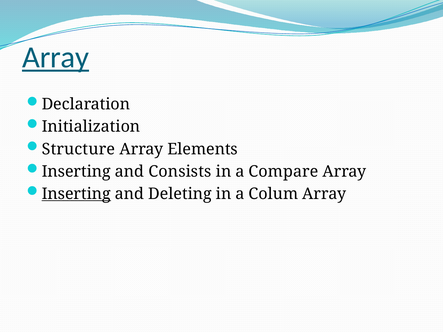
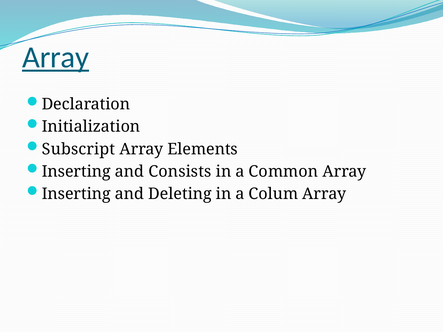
Structure: Structure -> Subscript (78, 149)
Compare: Compare -> Common (283, 172)
Inserting underline: present -> none (76, 194)
